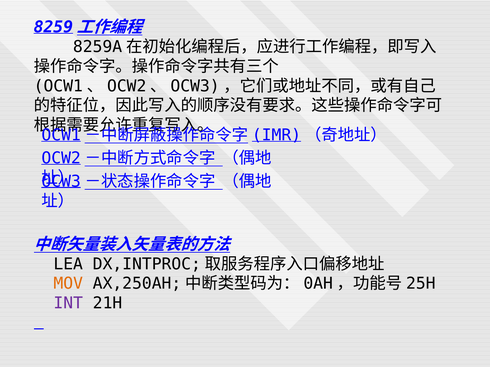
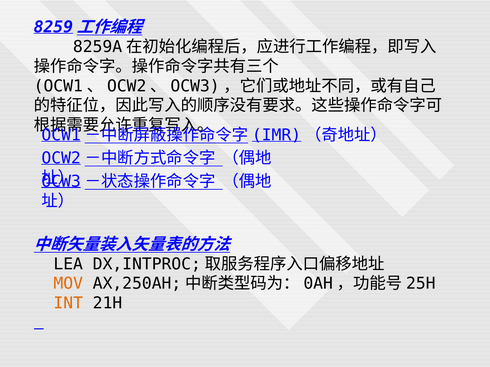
INT colour: purple -> orange (68, 304)
